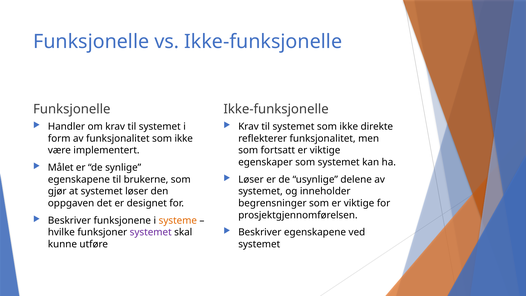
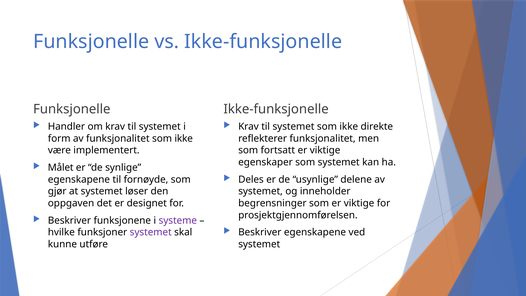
Løser: Løser -> Deles (251, 179)
brukerne: brukerne -> fornøyde (146, 179)
systeme colour: orange -> purple (178, 220)
